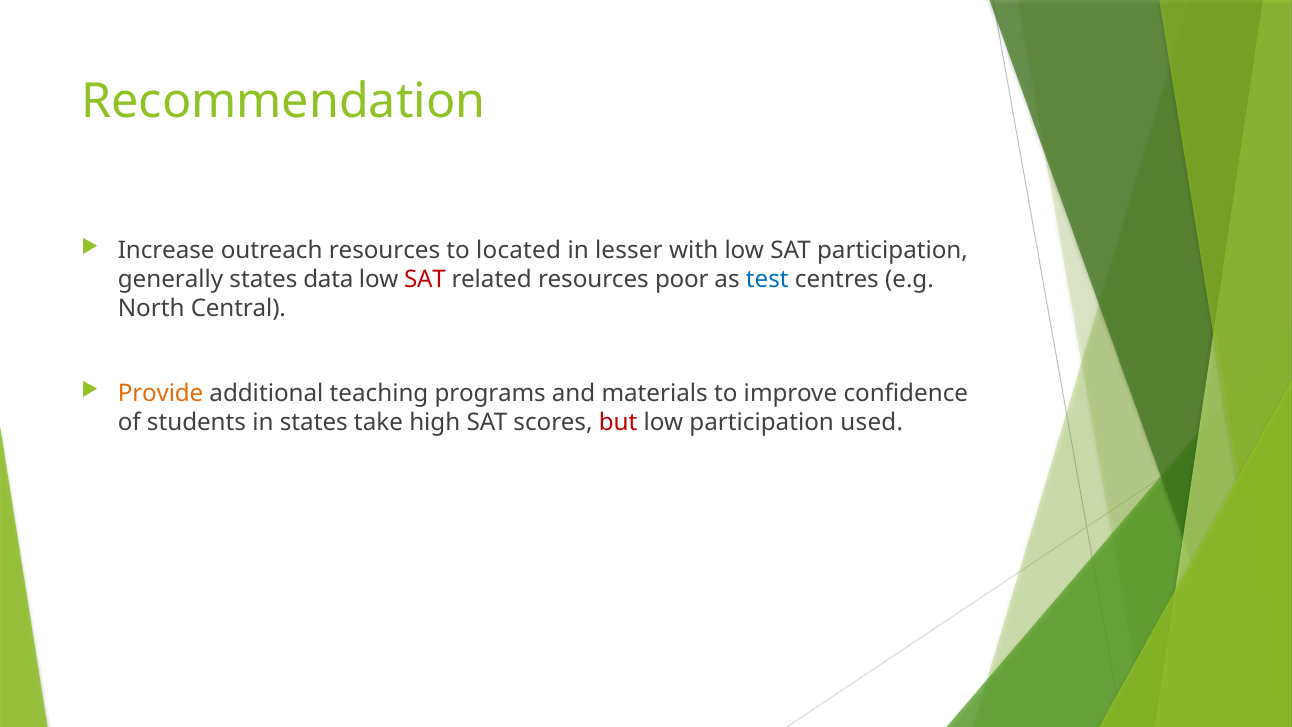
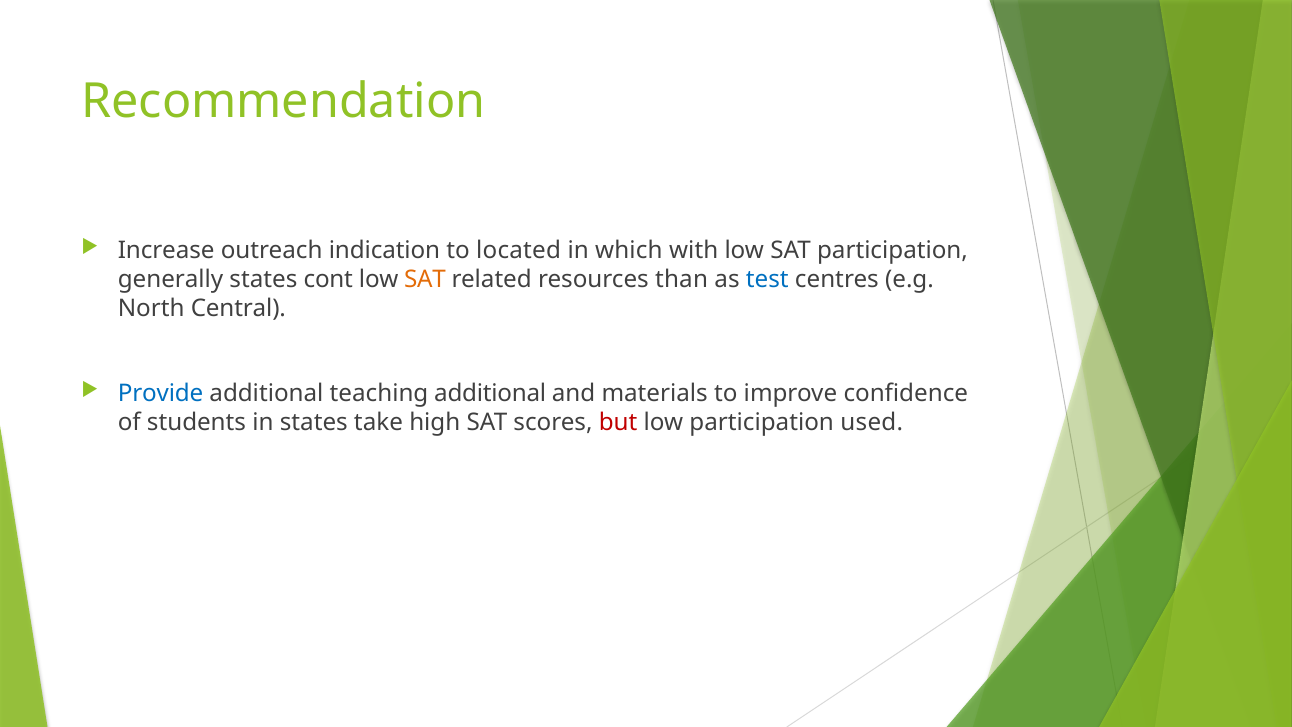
outreach resources: resources -> indication (384, 250)
lesser: lesser -> which (629, 250)
data: data -> cont (328, 279)
SAT colour: red -> orange (425, 279)
poor: poor -> than (682, 279)
Provide colour: orange -> blue (161, 393)
teaching programs: programs -> additional (490, 393)
